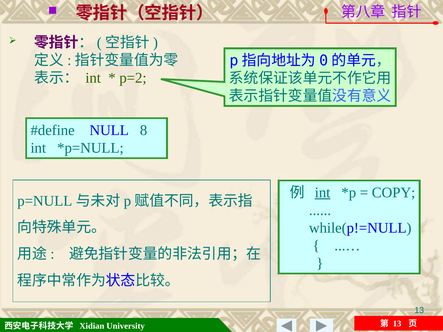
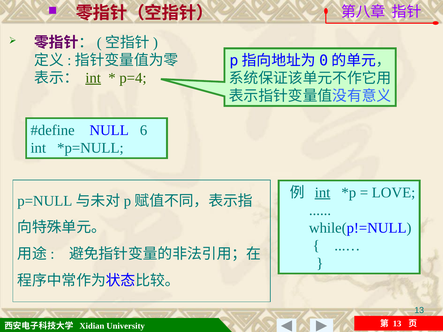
int underline: none -> present (93, 78)
p=2: p=2 -> p=4 (133, 78)
8: 8 -> 6 (144, 130)
COPY: COPY -> LOVE (394, 193)
